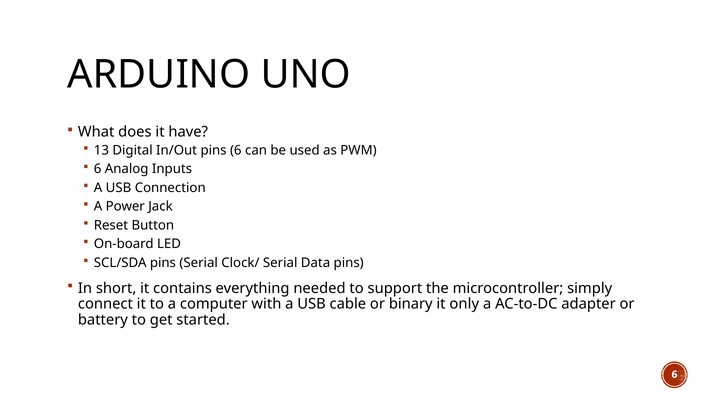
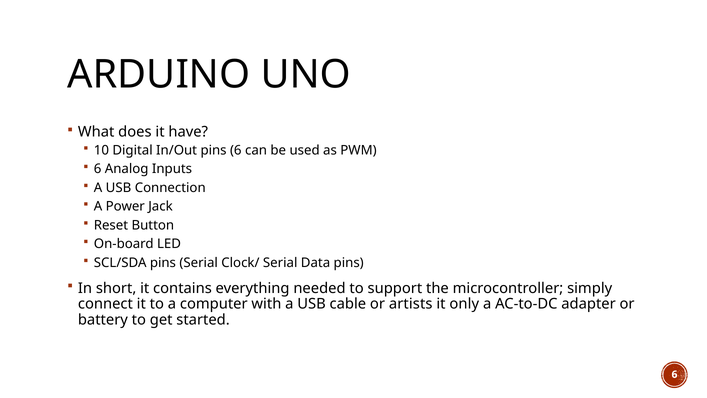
13: 13 -> 10 (101, 150)
binary: binary -> artists (411, 304)
